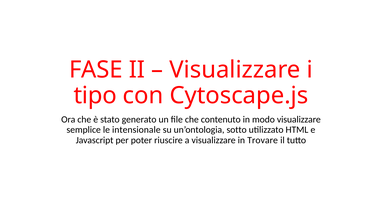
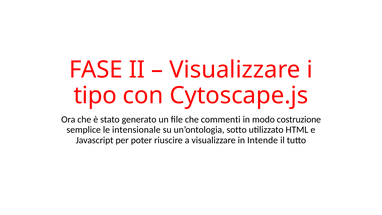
contenuto: contenuto -> commenti (221, 119)
modo visualizzare: visualizzare -> costruzione (299, 119)
Trovare: Trovare -> Intende (263, 140)
